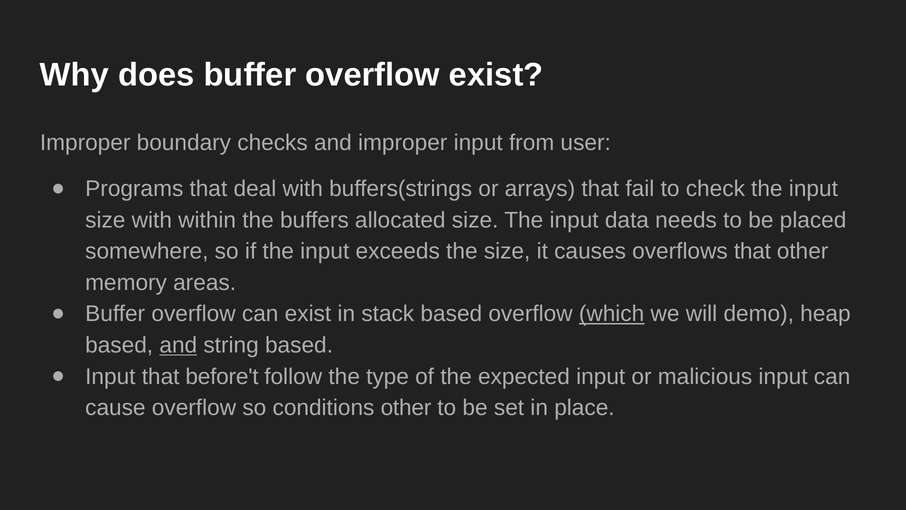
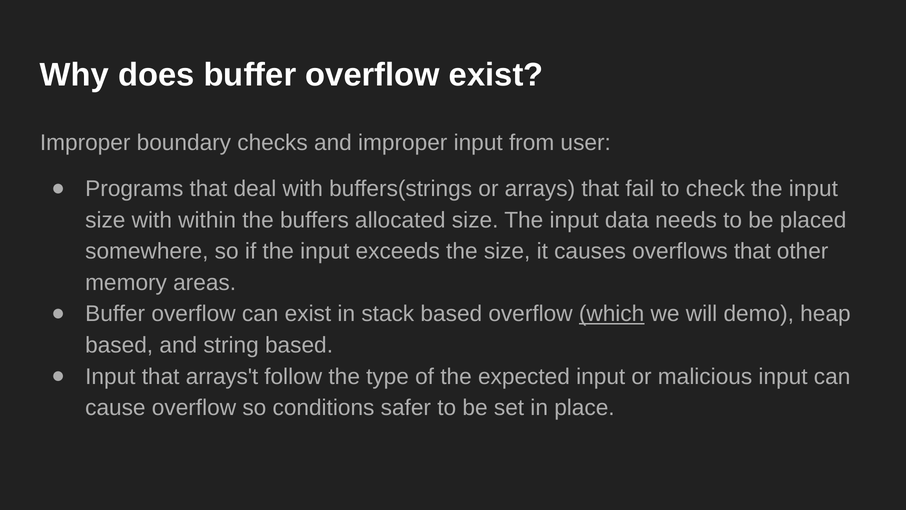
and underline: present -> none (178, 345)
before't: before't -> arrays't (222, 376)
conditions other: other -> safer (406, 408)
